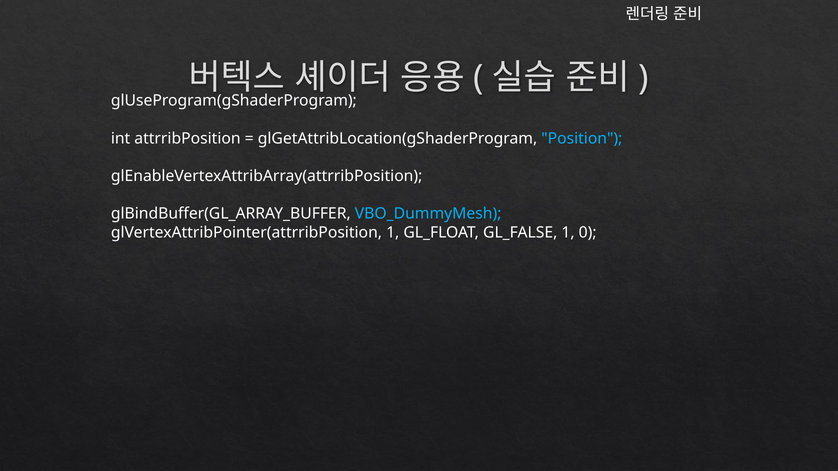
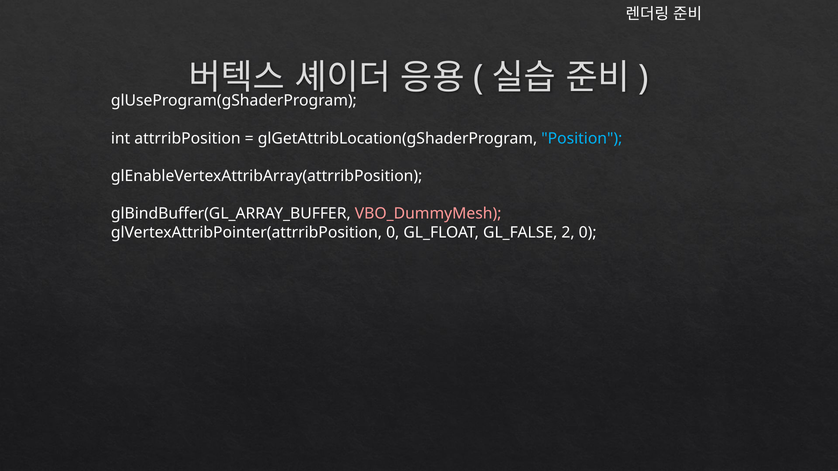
VBO_DummyMesh colour: light blue -> pink (428, 214)
glVertexAttribPointer(attrribPosition 1: 1 -> 0 (393, 233)
GL_FALSE 1: 1 -> 2 (568, 233)
